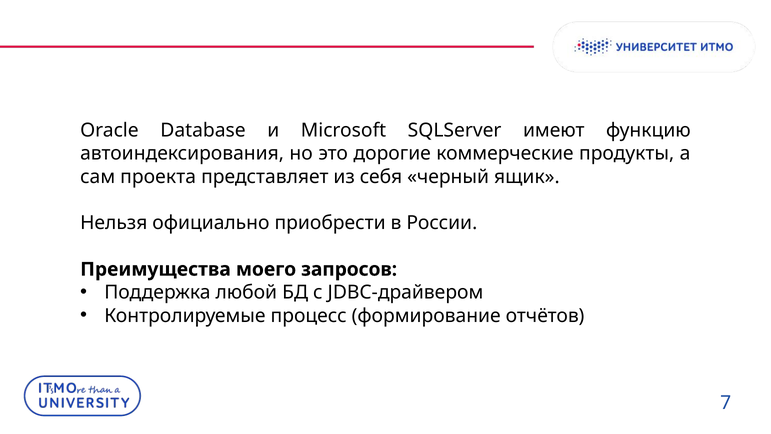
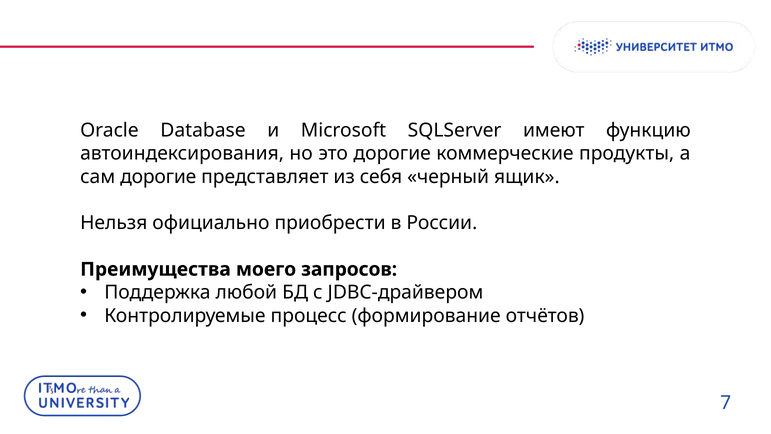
сам проекта: проекта -> дорогие (158, 177)
